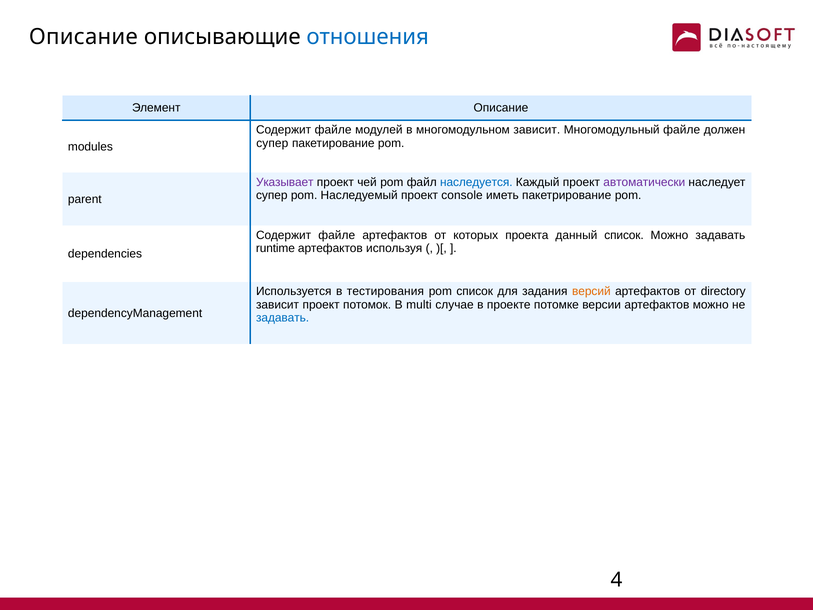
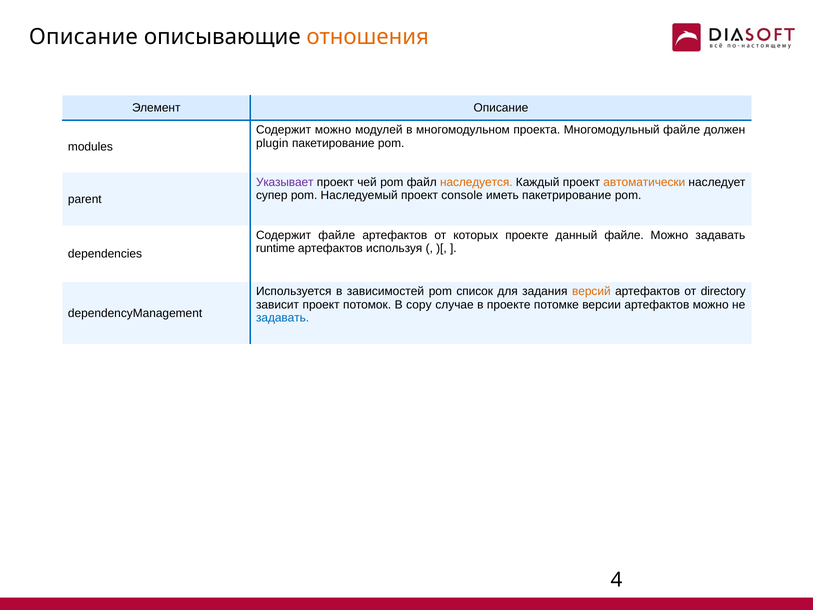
отношения colour: blue -> orange (368, 37)
файле: файле -> можно (333, 130)
многомодульном зависит: зависит -> проекта (537, 130)
супер: супер -> plugin (272, 143)
наследуется colour: blue -> orange (476, 182)
автоматически colour: purple -> orange (644, 182)
которых проекта: проекта -> проекте (527, 235)
данный список: список -> файле (624, 235)
тестирования: тестирования -> зависимостей (385, 291)
multi: multi -> copy (419, 305)
